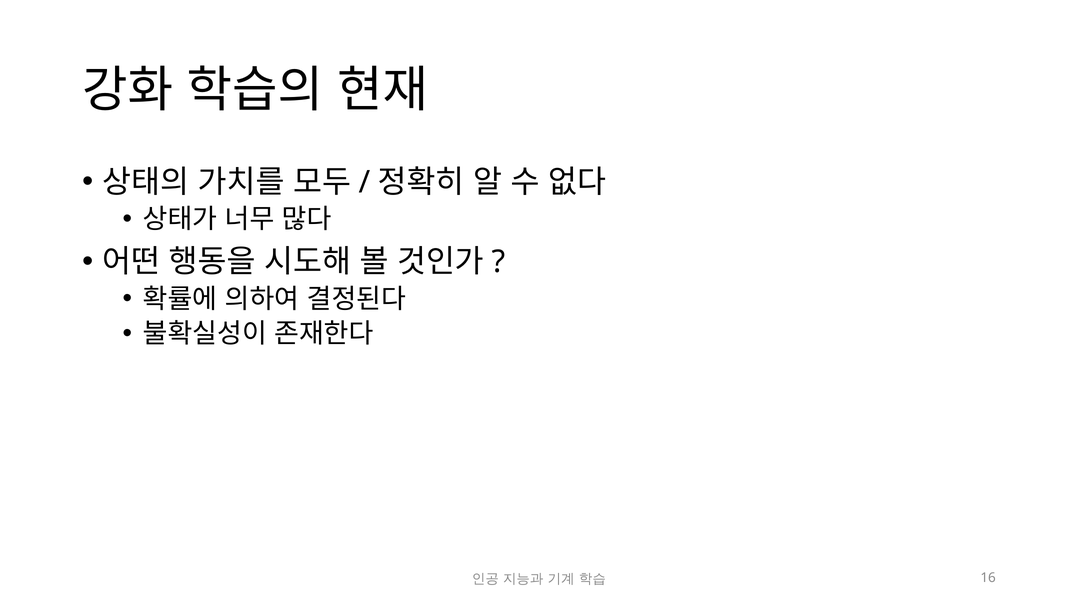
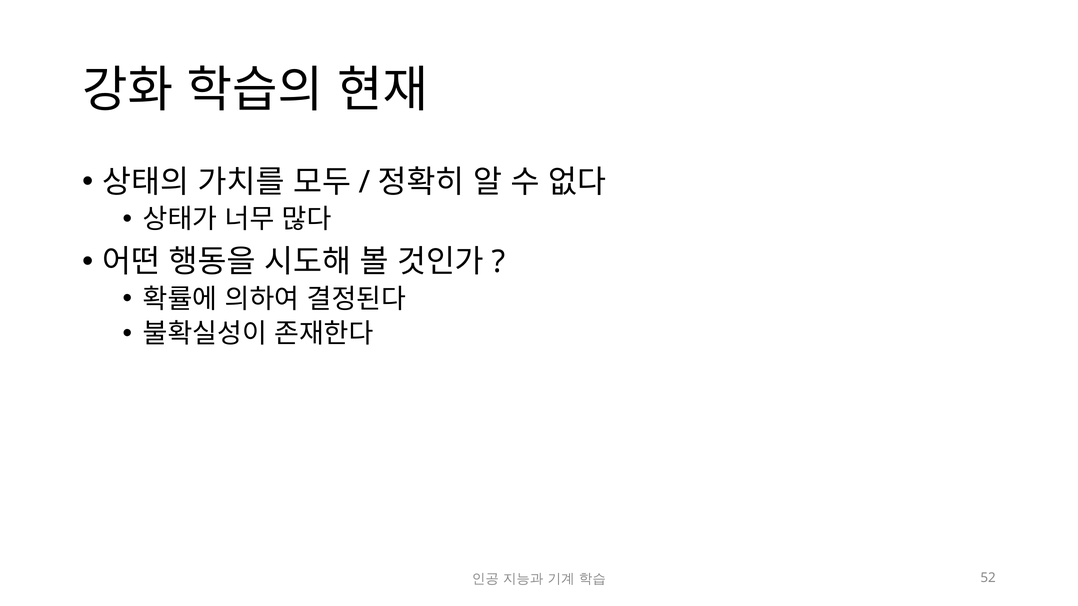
16: 16 -> 52 (988, 578)
